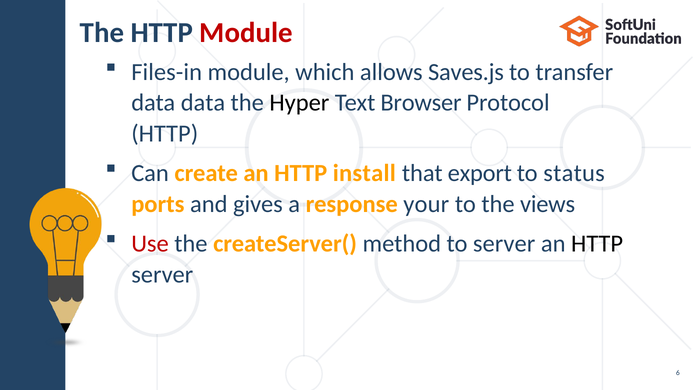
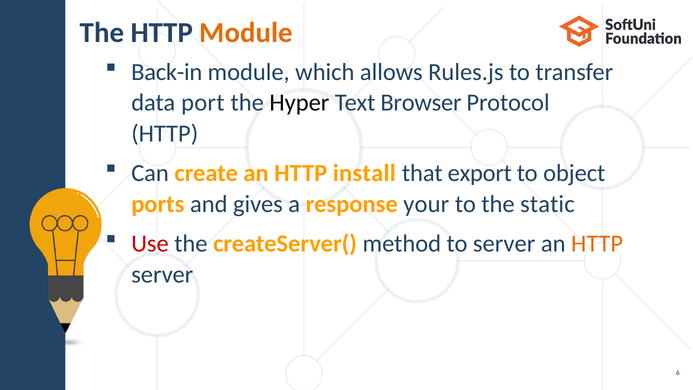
Module colour: red -> orange (246, 33)
Files-in: Files-in -> Back-in (167, 72)
Saves.js: Saves.js -> Rules.js (466, 72)
data data: data -> port (203, 103)
status: status -> object (574, 173)
views: views -> static (547, 204)
HTTP colour: black -> orange (597, 244)
